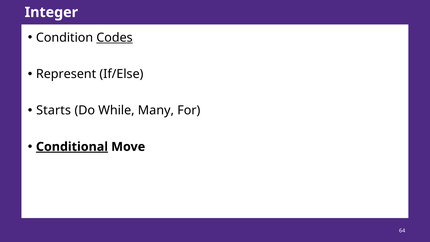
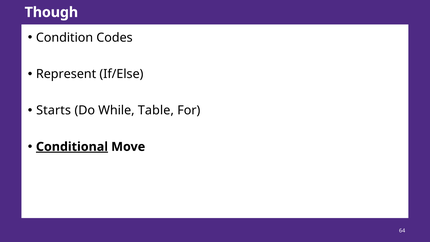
Integer: Integer -> Though (51, 12)
Codes underline: present -> none (115, 38)
Many: Many -> Table (156, 110)
